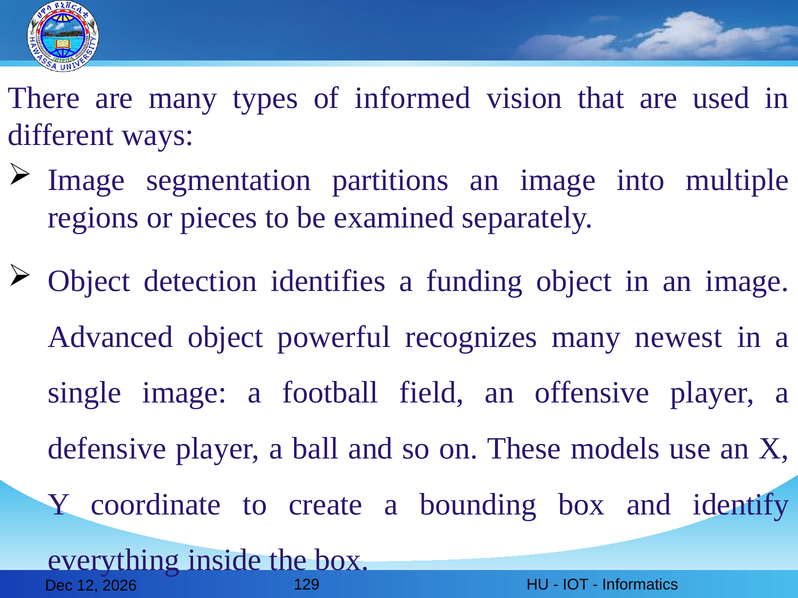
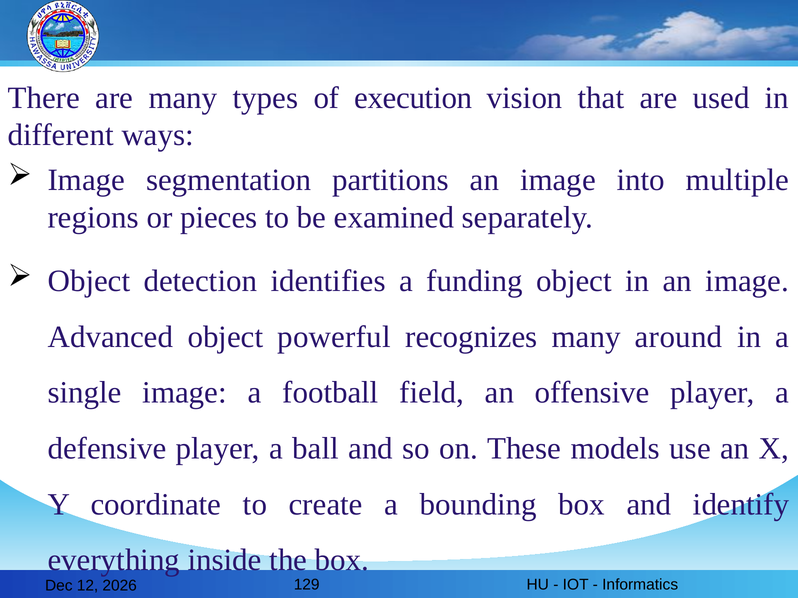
informed: informed -> execution (413, 98)
newest: newest -> around (679, 337)
